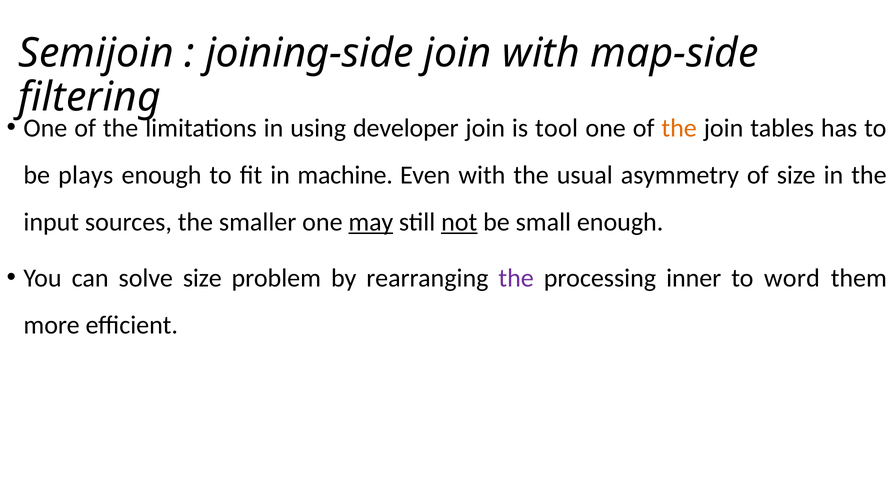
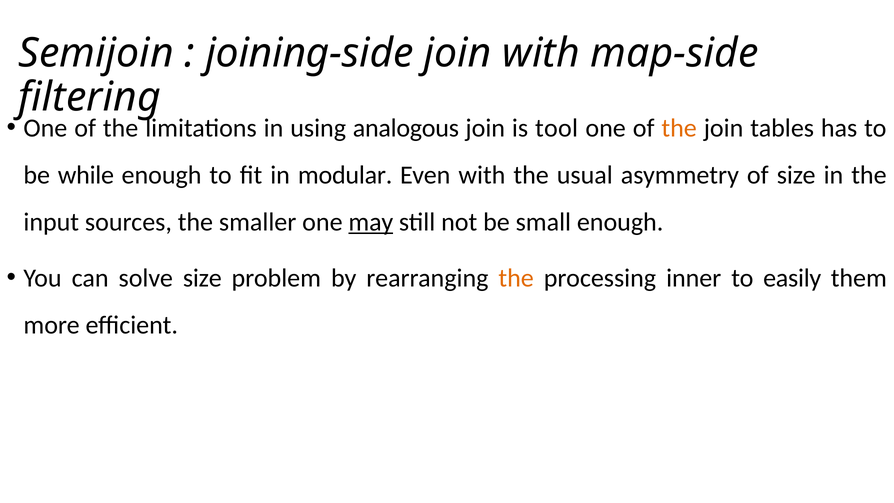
developer: developer -> analogous (406, 128)
plays: plays -> while (86, 175)
machine: machine -> modular (345, 175)
not underline: present -> none (459, 222)
the colour: purple -> orange (516, 278)
word: word -> easily (792, 278)
